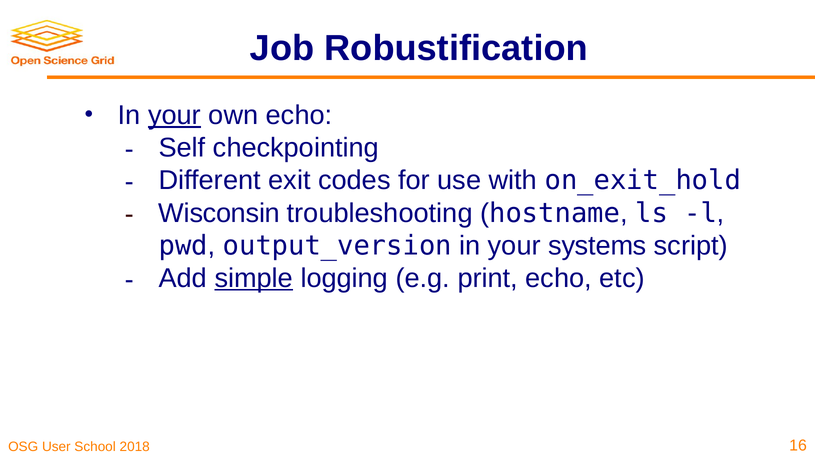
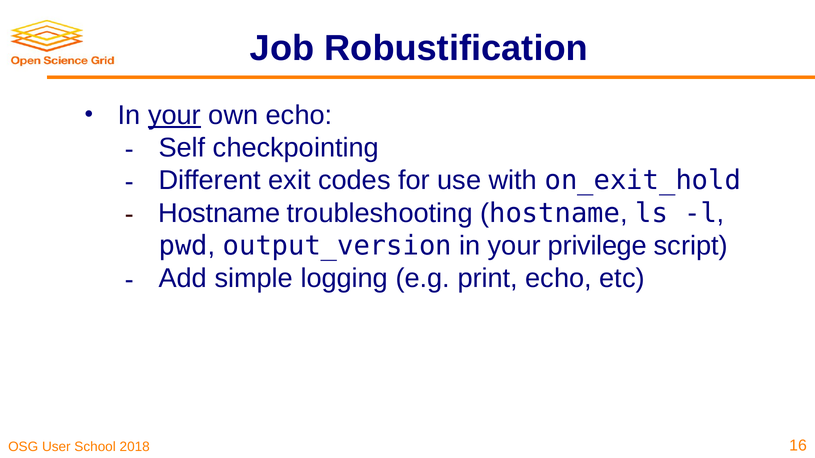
Wisconsin: Wisconsin -> Hostname (219, 213)
systems: systems -> privilege (597, 246)
simple underline: present -> none (254, 278)
